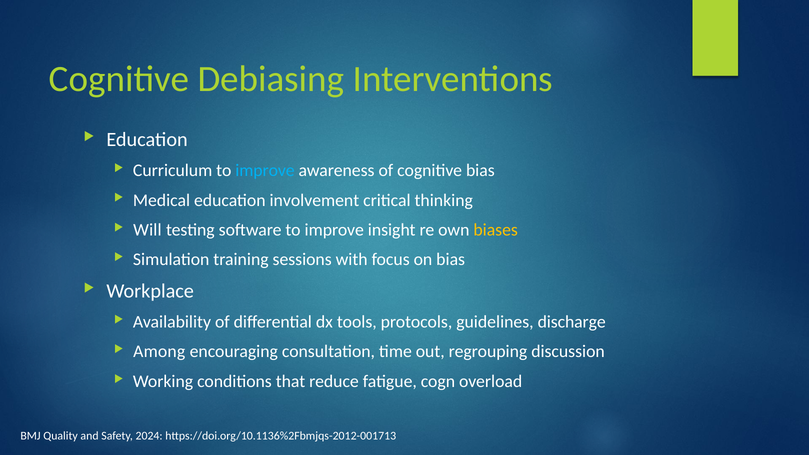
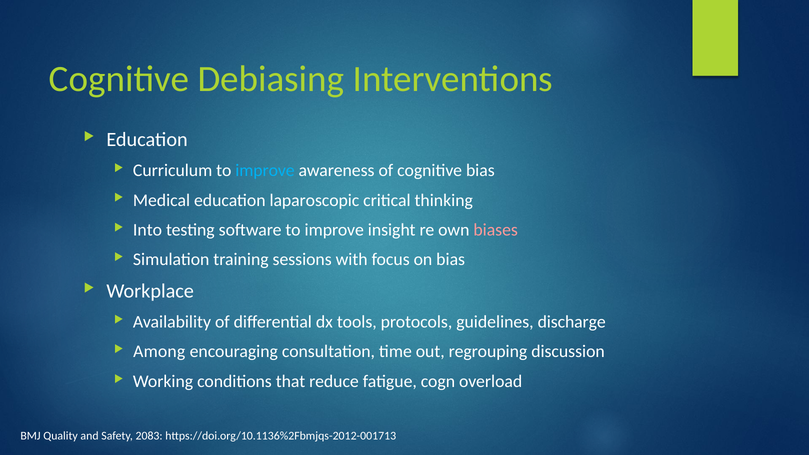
involvement: involvement -> laparoscopic (314, 200)
Will: Will -> Into (148, 230)
biases colour: yellow -> pink (496, 230)
2024: 2024 -> 2083 (149, 436)
